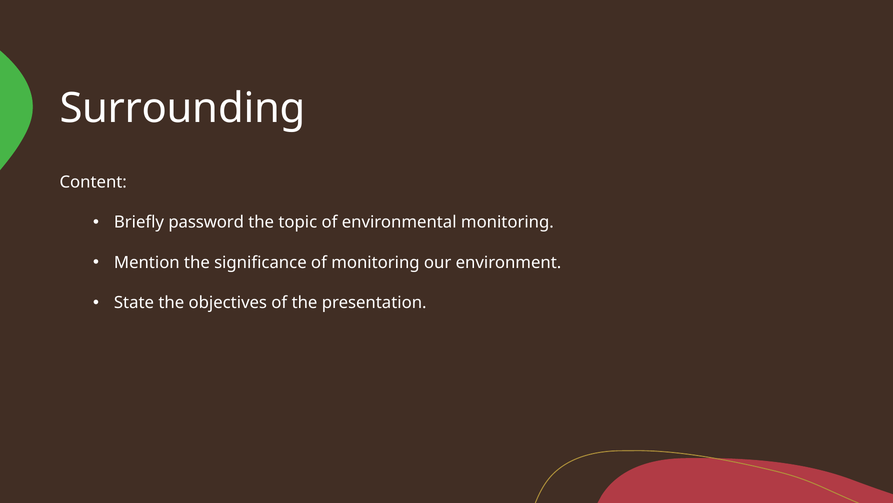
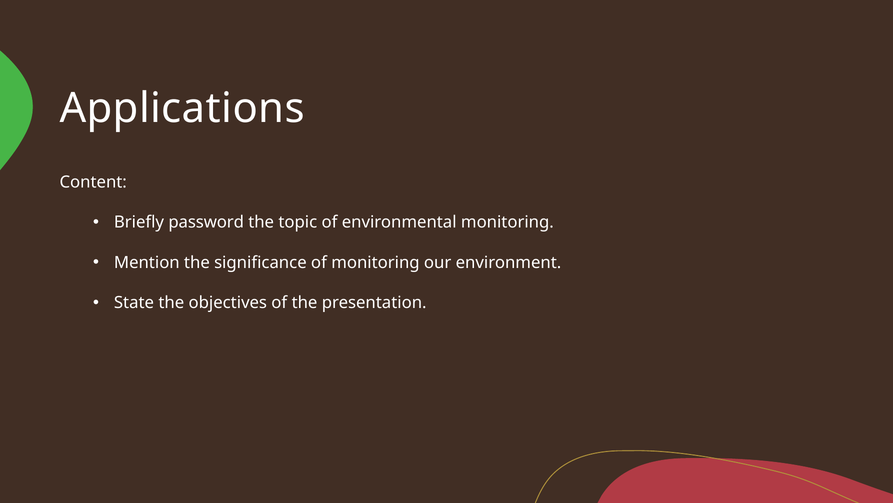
Surrounding: Surrounding -> Applications (182, 108)
